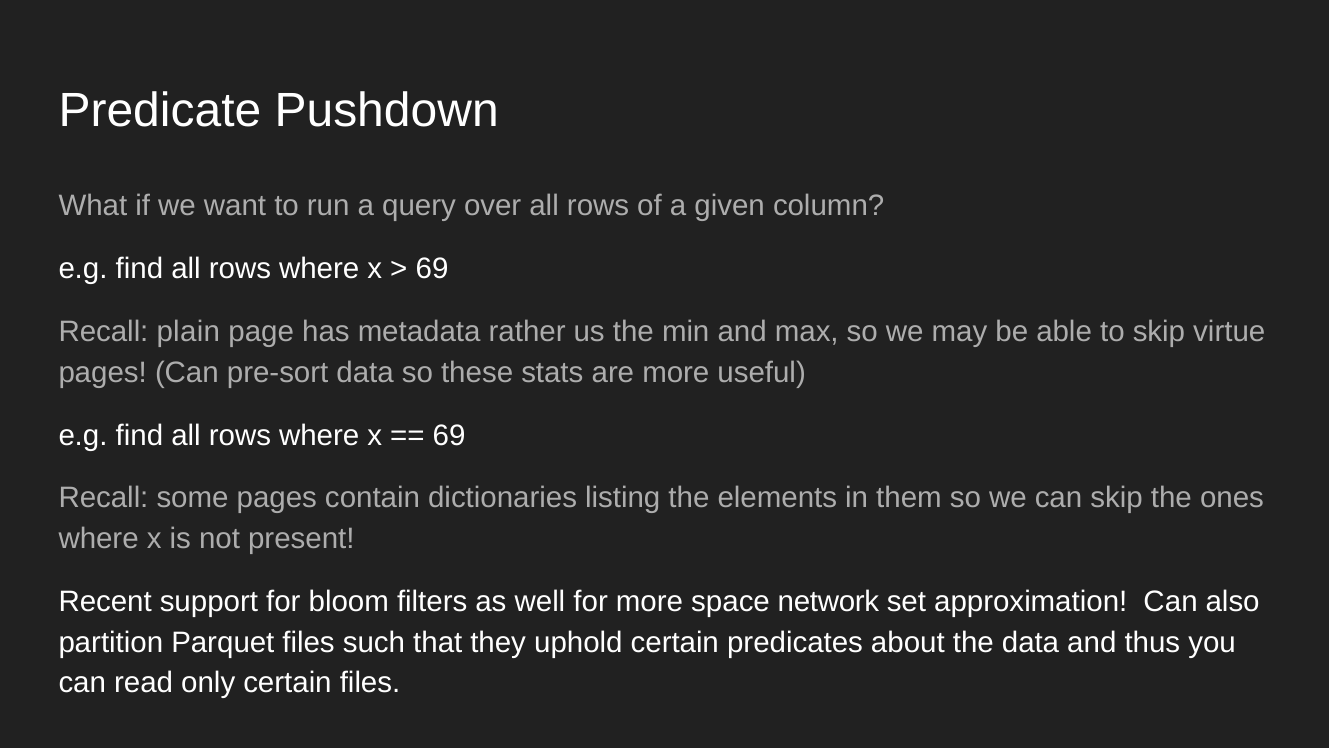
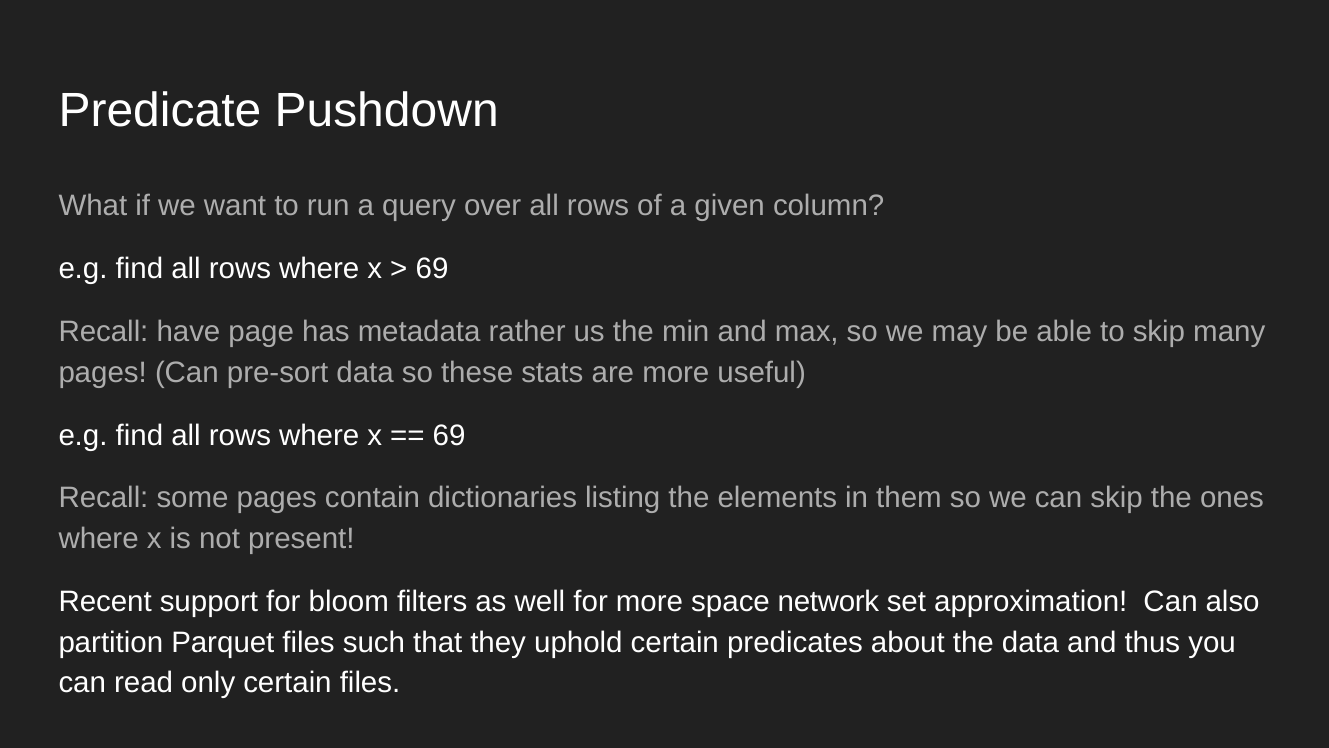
plain: plain -> have (188, 332)
virtue: virtue -> many (1229, 332)
